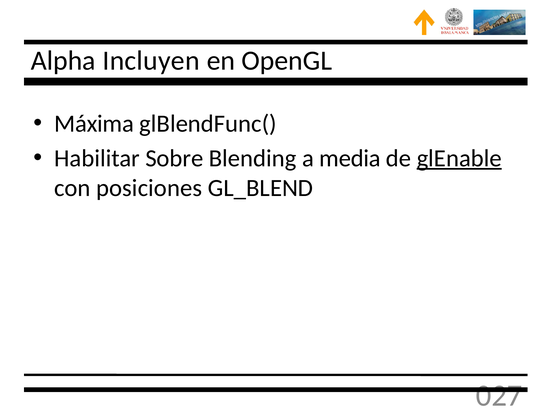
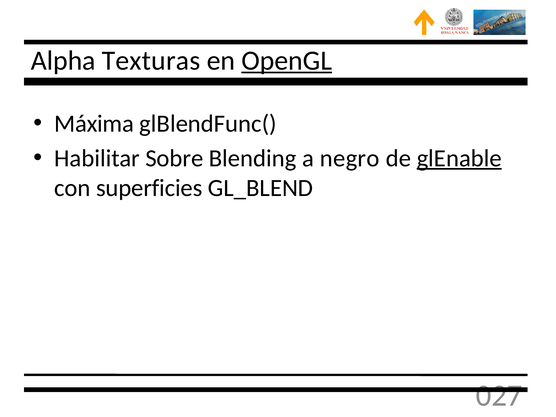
Incluyen: Incluyen -> Texturas (151, 61)
OpenGL underline: none -> present (287, 61)
media: media -> negro (350, 158)
posiciones: posiciones -> superficies (149, 188)
